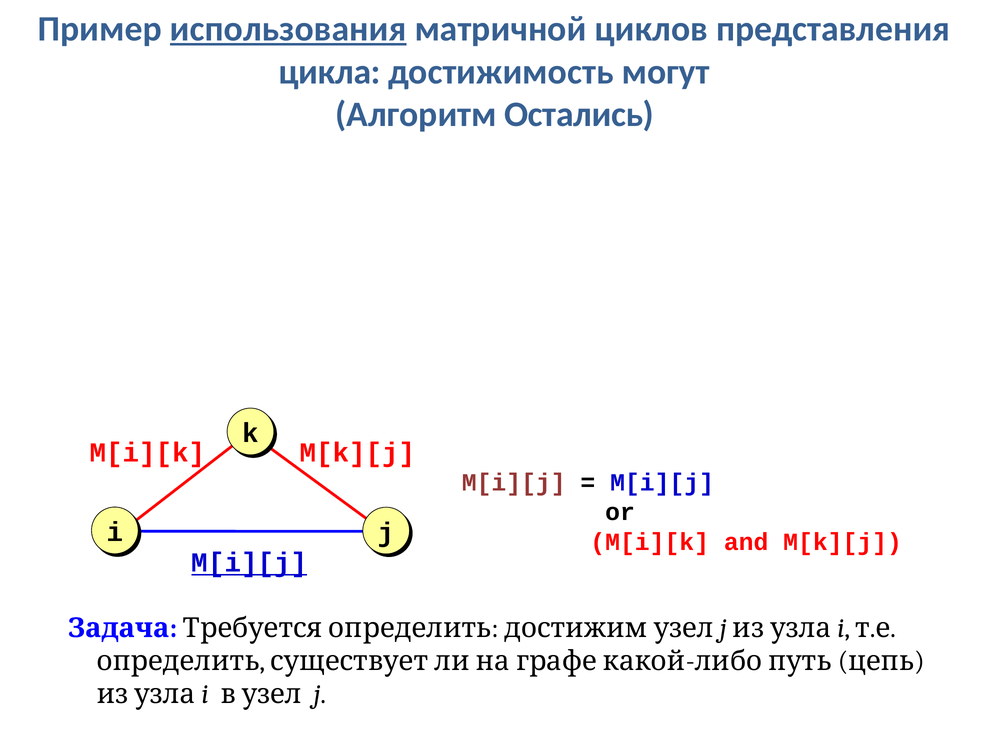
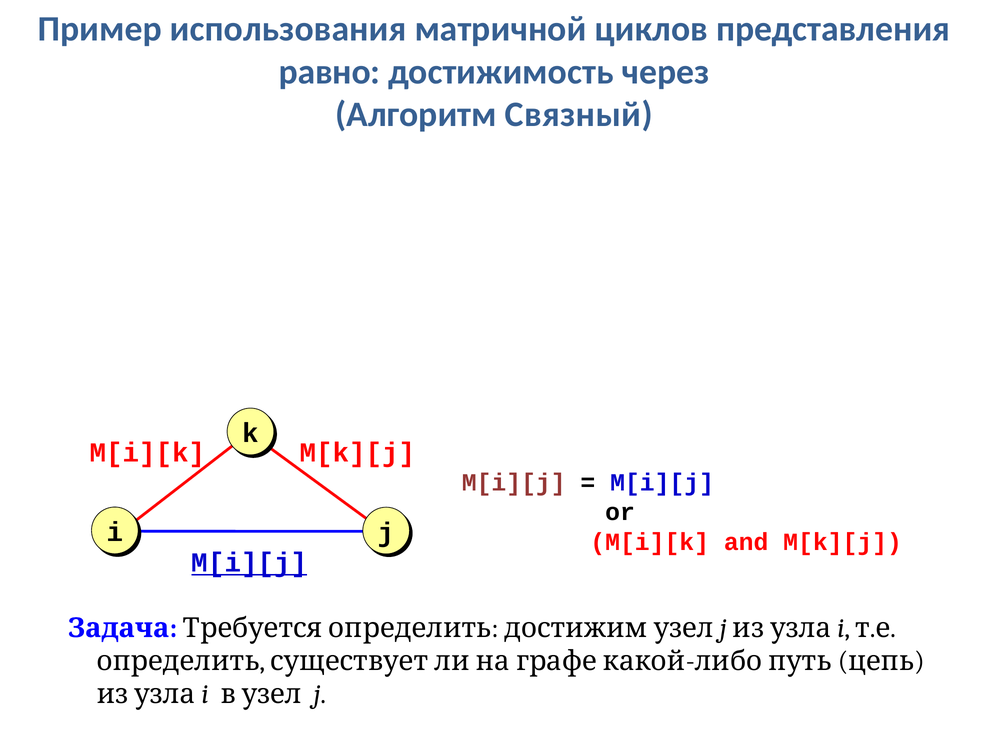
использования underline: present -> none (288, 29)
цикла: цикла -> равно (330, 72)
могут: могут -> через (666, 72)
Остались: Остались -> Связный (579, 115)
